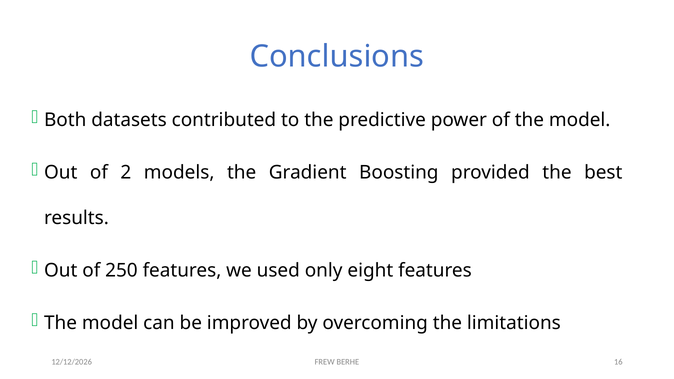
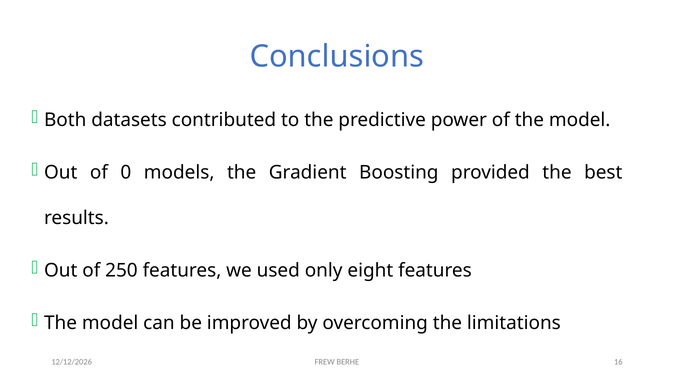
2: 2 -> 0 (126, 173)
